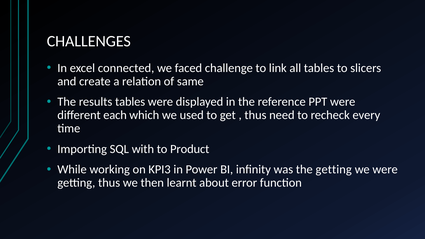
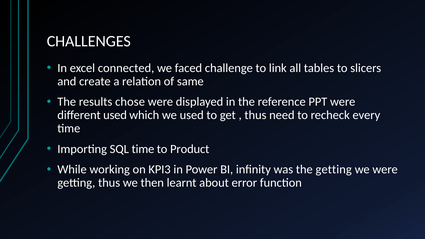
results tables: tables -> chose (130, 102)
different each: each -> used (115, 115)
SQL with: with -> time (143, 149)
